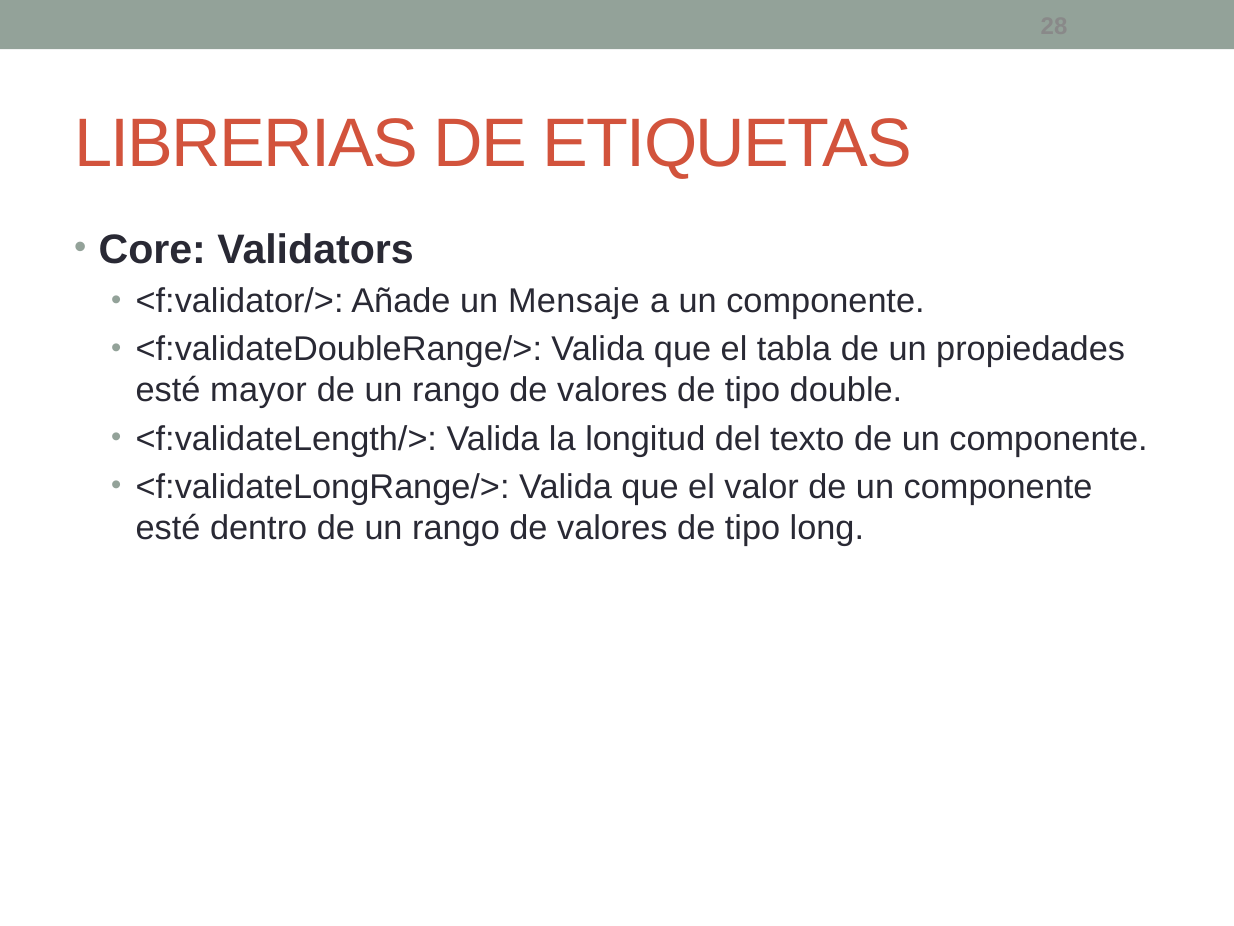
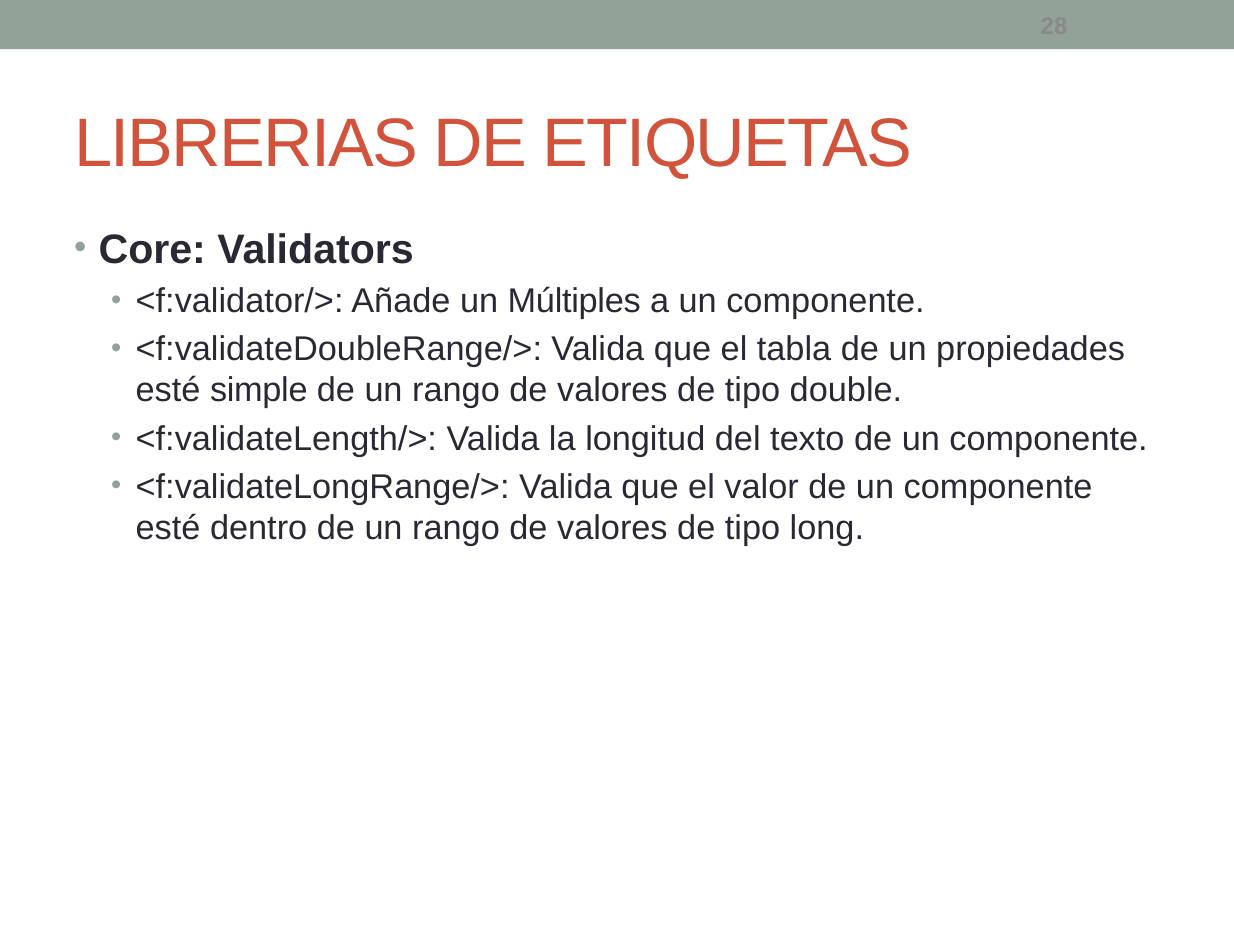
Mensaje: Mensaje -> Múltiples (574, 301)
mayor: mayor -> simple (259, 390)
